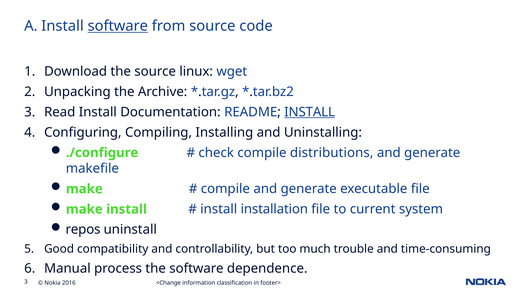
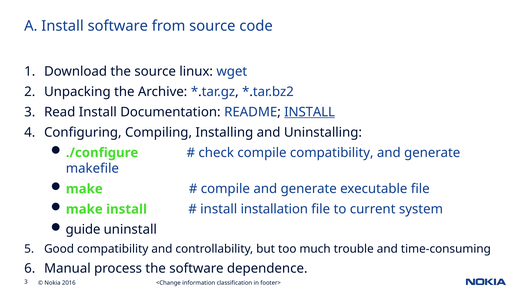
software underline: present -> none (118, 26)
compile distributions: distributions -> compatibility (332, 153)
repos: repos -> guide (83, 230)
